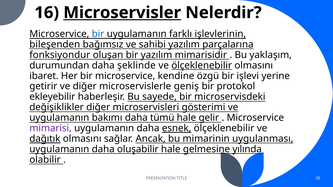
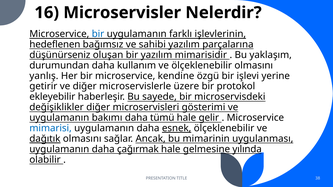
Microservisler underline: present -> none (122, 13)
bileşenden: bileşenden -> hedeflenen (55, 44)
fonksiyondur: fonksiyondur -> düşünürseniz (60, 55)
şeklinde: şeklinde -> kullanım (137, 65)
ölçeklenebilir underline: present -> none (202, 65)
ibaret: ibaret -> yanlış (44, 76)
geniş: geniş -> üzere (186, 86)
mimarisi colour: purple -> blue (51, 128)
oluşabilir: oluşabilir -> çağırmak (138, 149)
